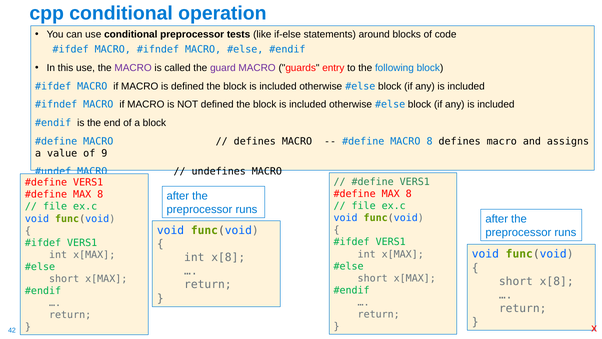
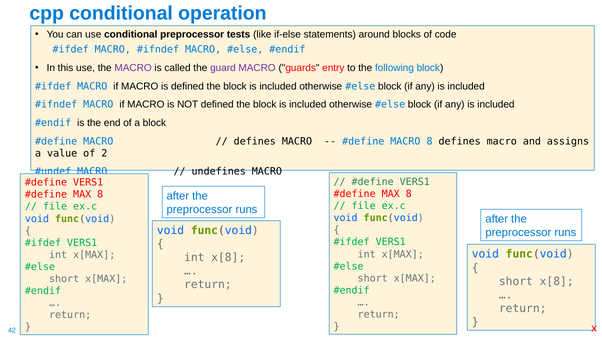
9: 9 -> 2 (104, 153)
